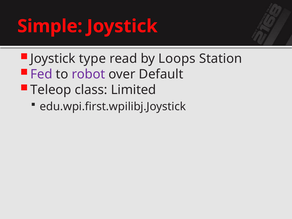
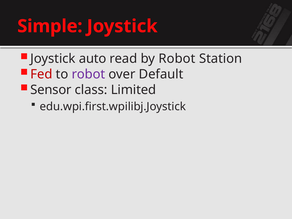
type: type -> auto (93, 59)
by Loops: Loops -> Robot (177, 59)
Fed colour: purple -> red (41, 74)
Teleop: Teleop -> Sensor (51, 90)
